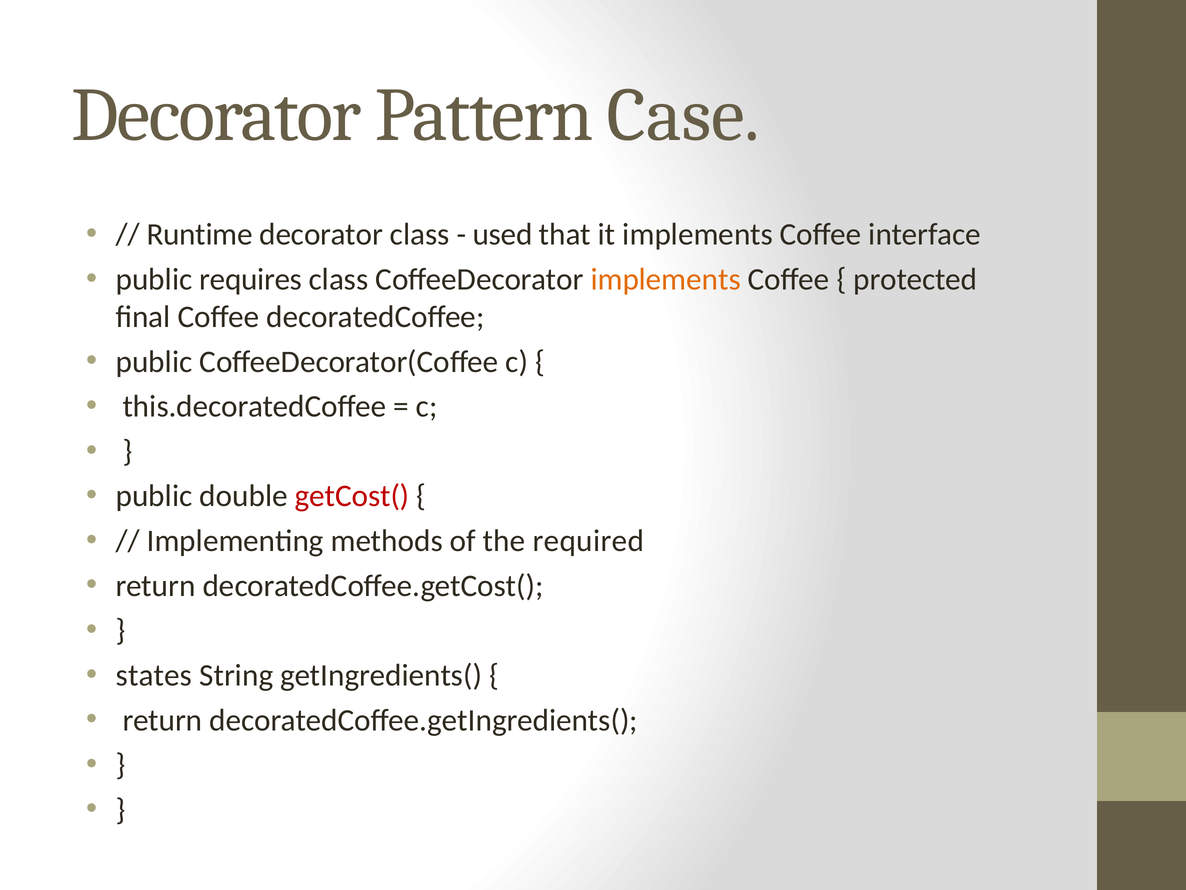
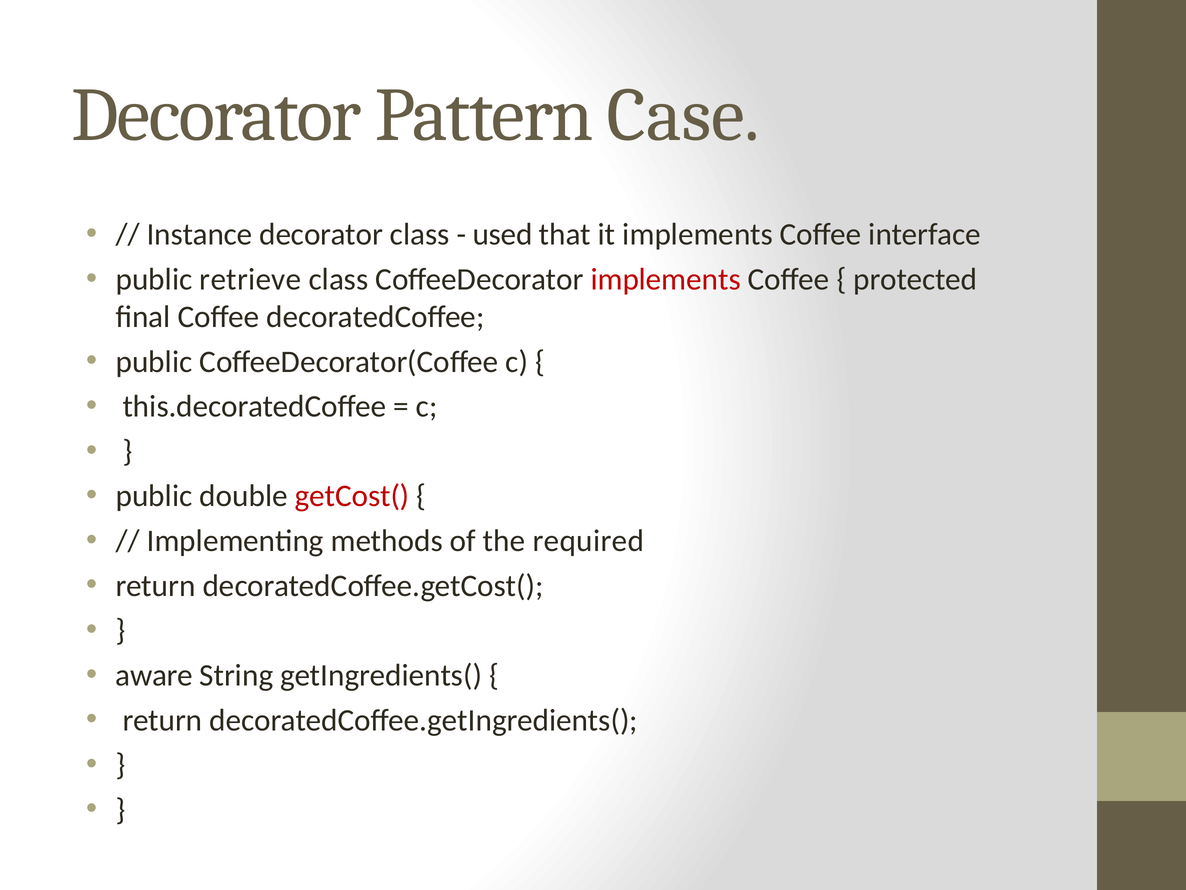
Runtime: Runtime -> Instance (199, 234)
requires: requires -> retrieve (250, 279)
implements colour: orange -> red (666, 279)
states: states -> aware (154, 675)
